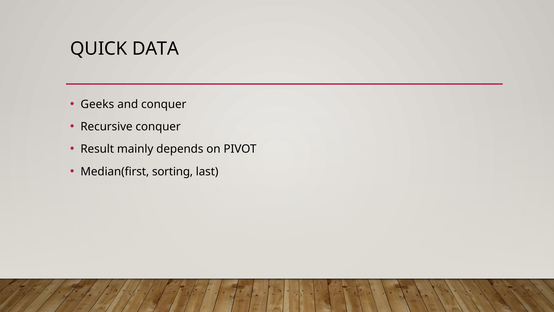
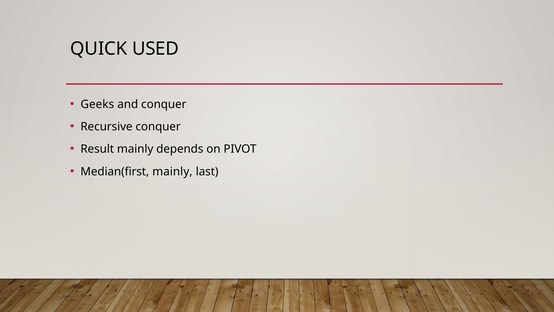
DATA: DATA -> USED (155, 49)
Median(first sorting: sorting -> mainly (172, 171)
